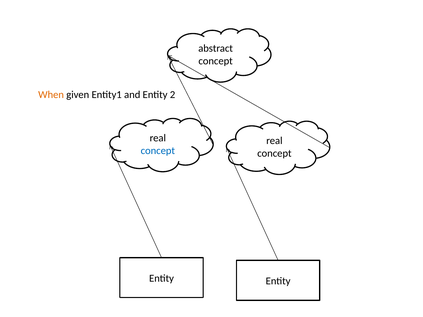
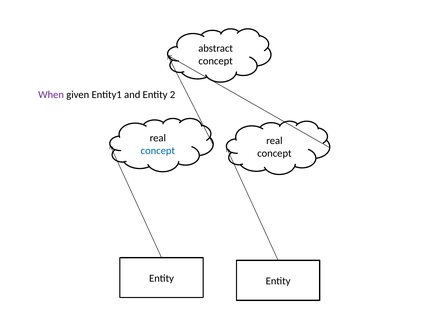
When colour: orange -> purple (51, 95)
